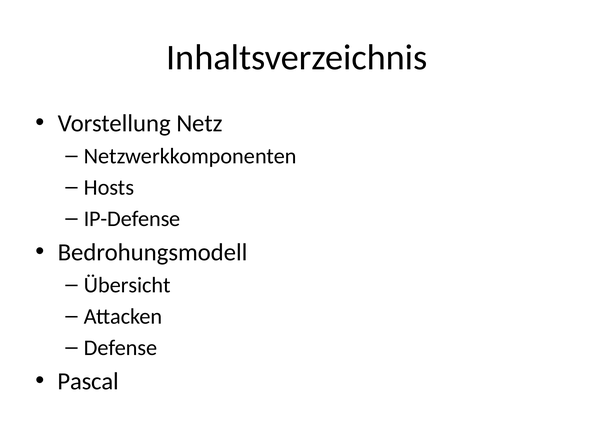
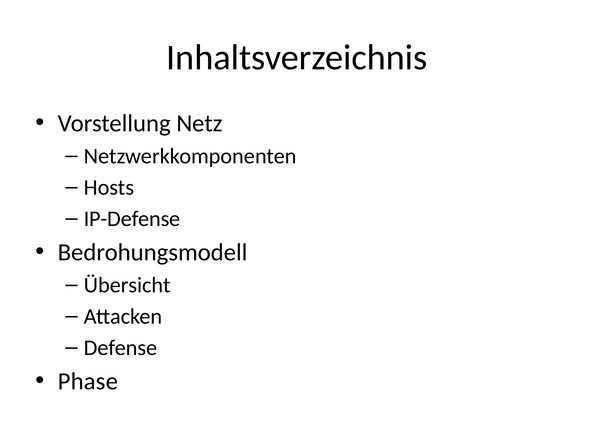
Pascal: Pascal -> Phase (88, 382)
